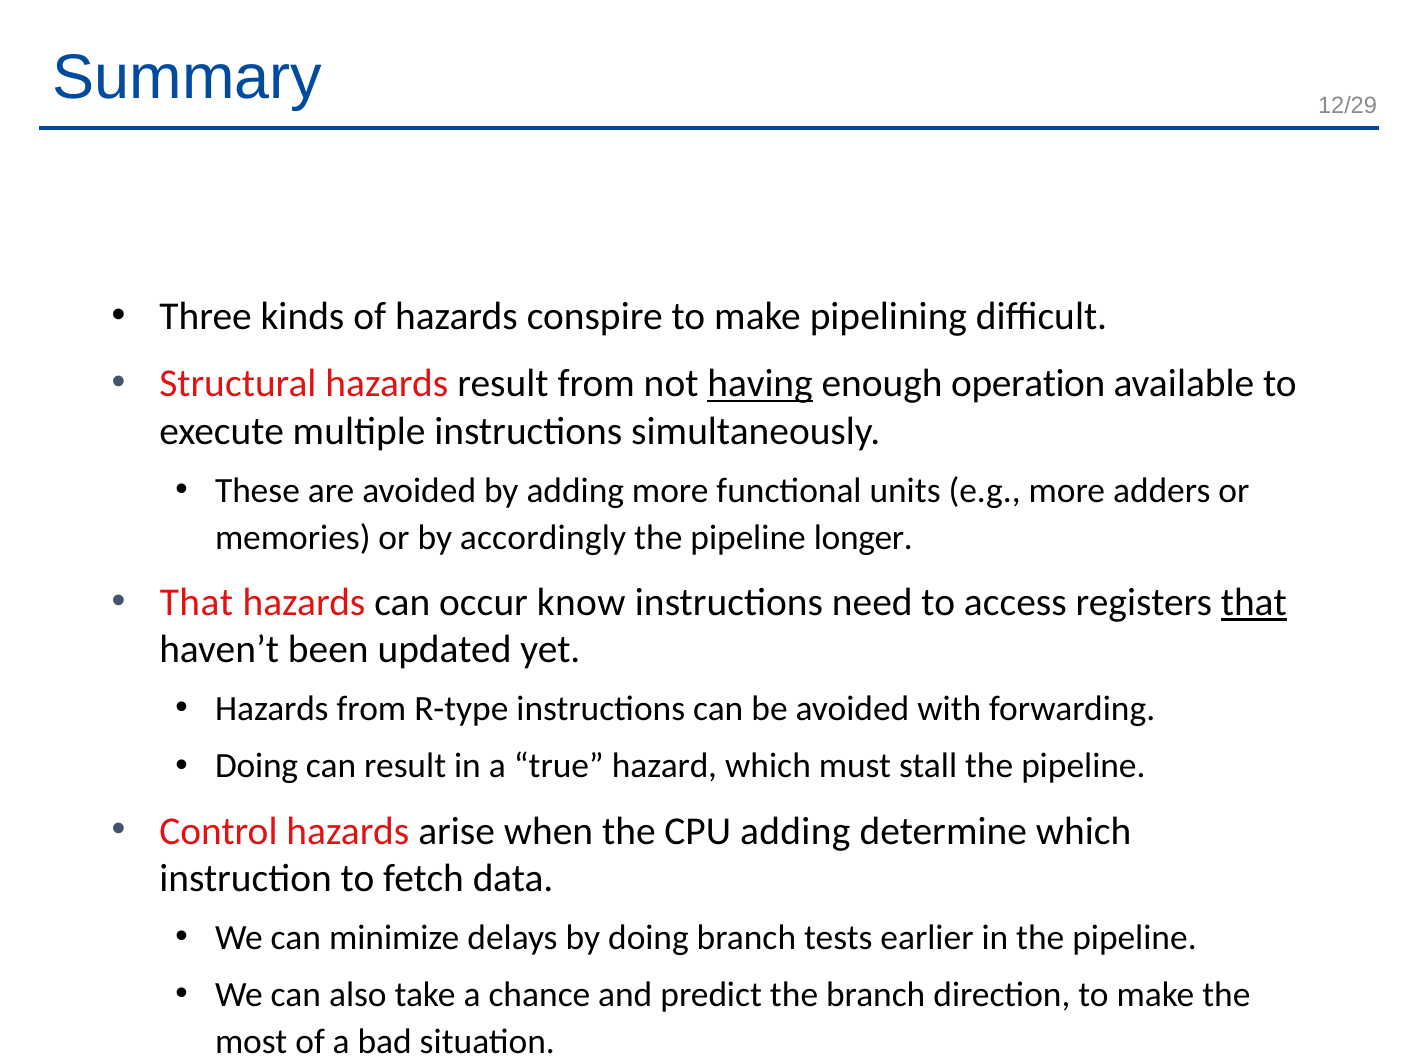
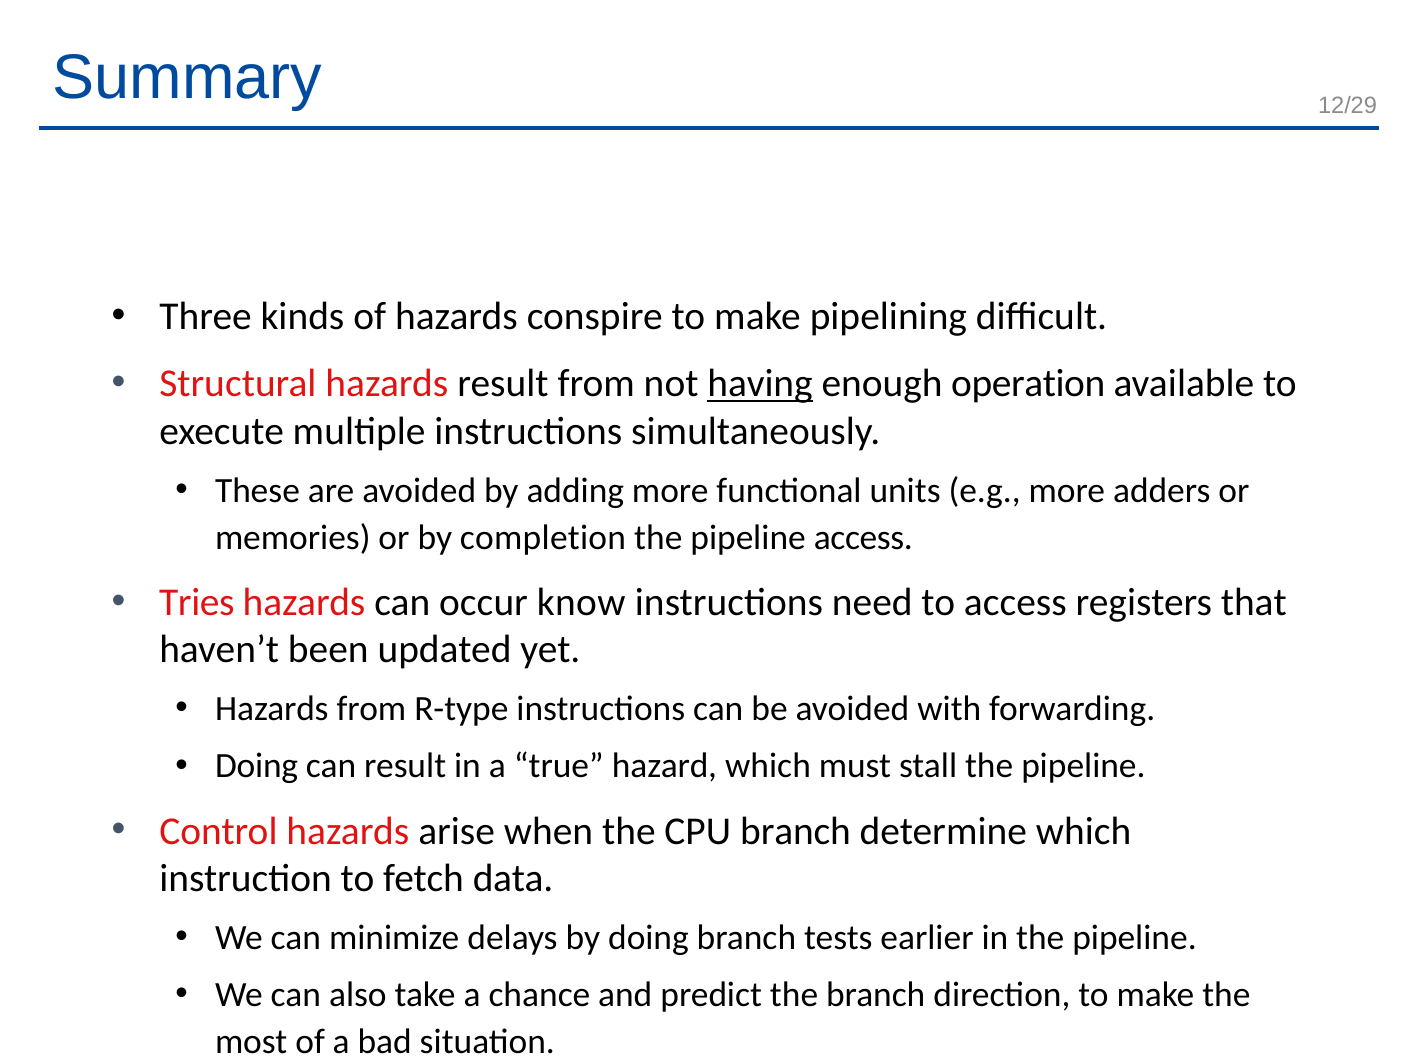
accordingly: accordingly -> completion (543, 537)
pipeline longer: longer -> access (863, 537)
That: That -> Tries (197, 602)
that underline: present -> none (1254, 602)
CPU adding: adding -> branch (796, 831)
